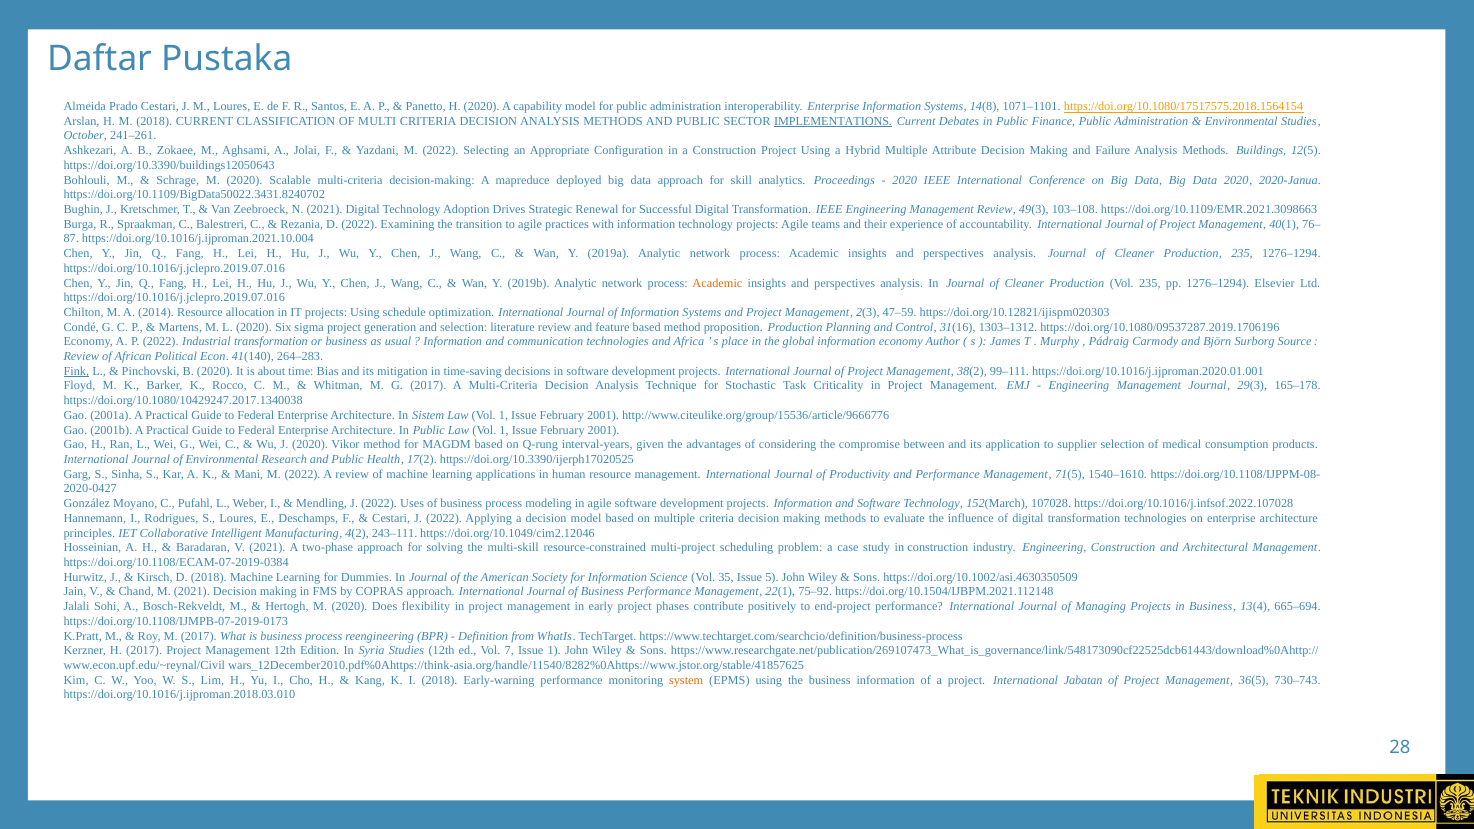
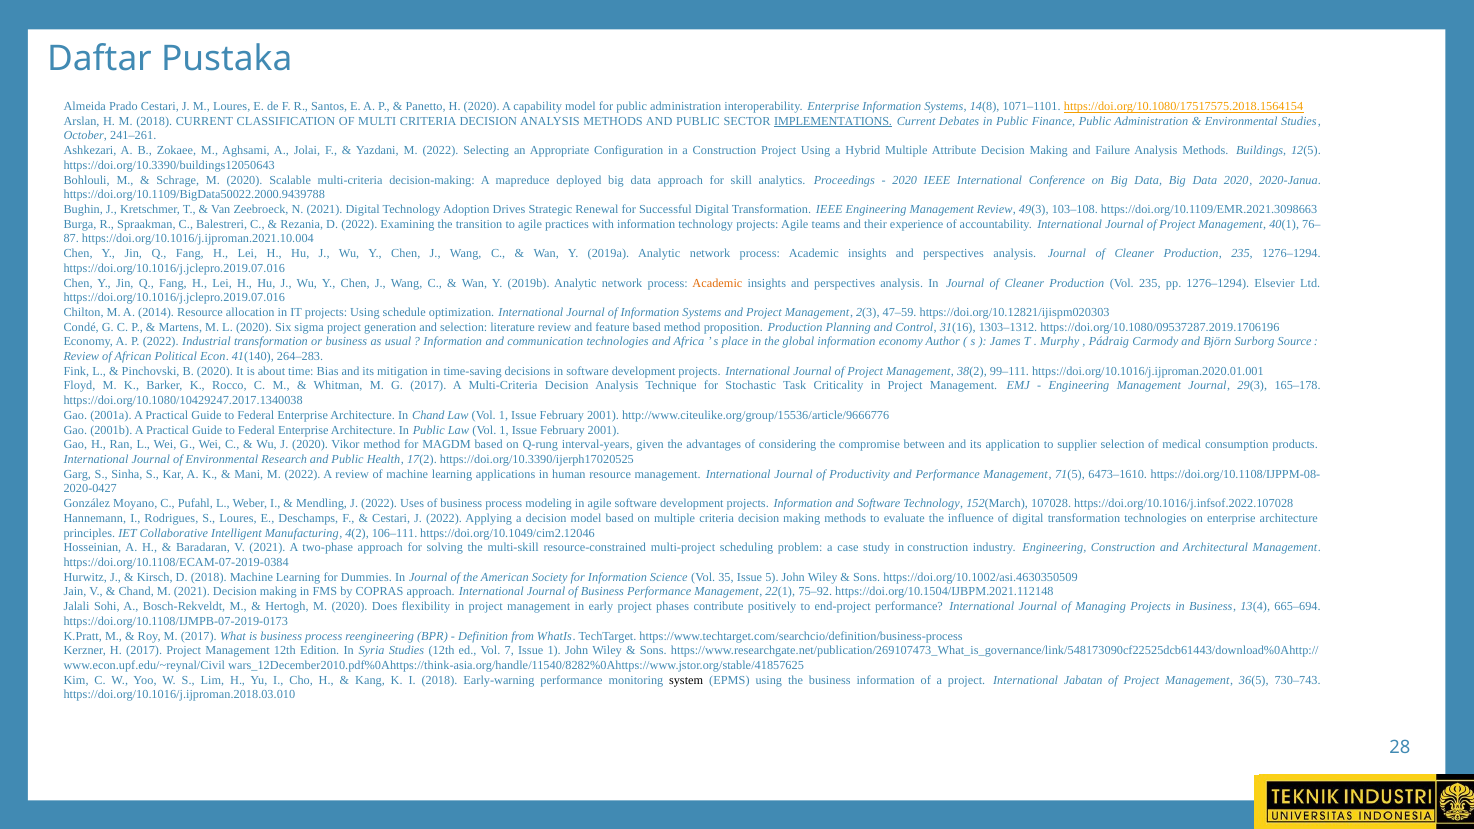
https://doi.org/10.1109/BigData50022.3431.8240702: https://doi.org/10.1109/BigData50022.3431.8240702 -> https://doi.org/10.1109/BigData50022.2000.9439788 (194, 195)
Fink underline: present -> none (76, 371)
In Sistem: Sistem -> Chand (428, 415)
1540–1610: 1540–1610 -> 6473–1610 (1118, 474)
243–111: 243–111 -> 106–111 (395, 533)
system colour: orange -> black (686, 680)
